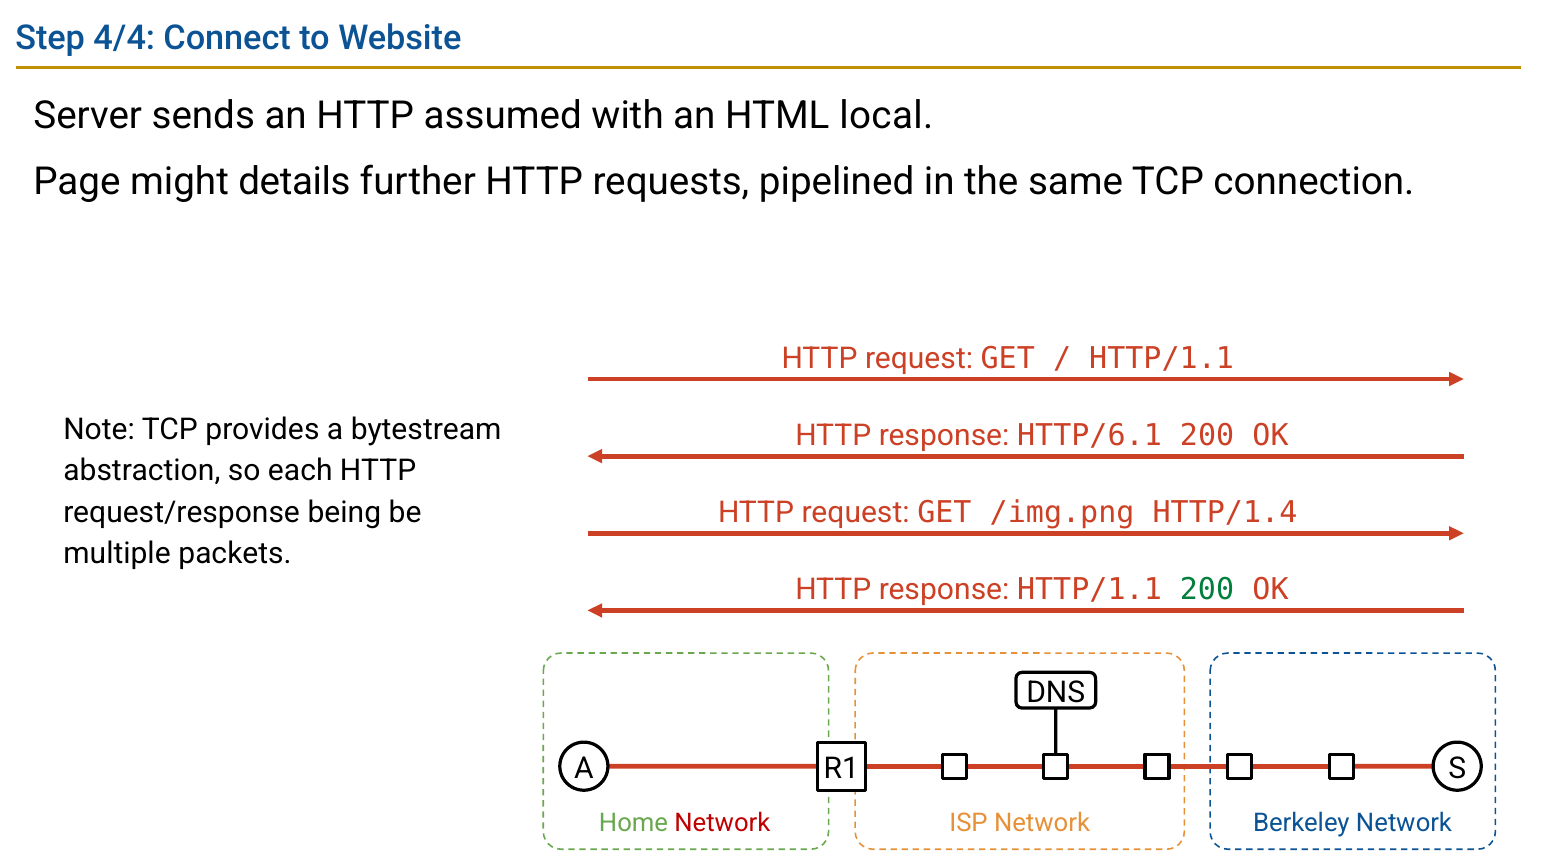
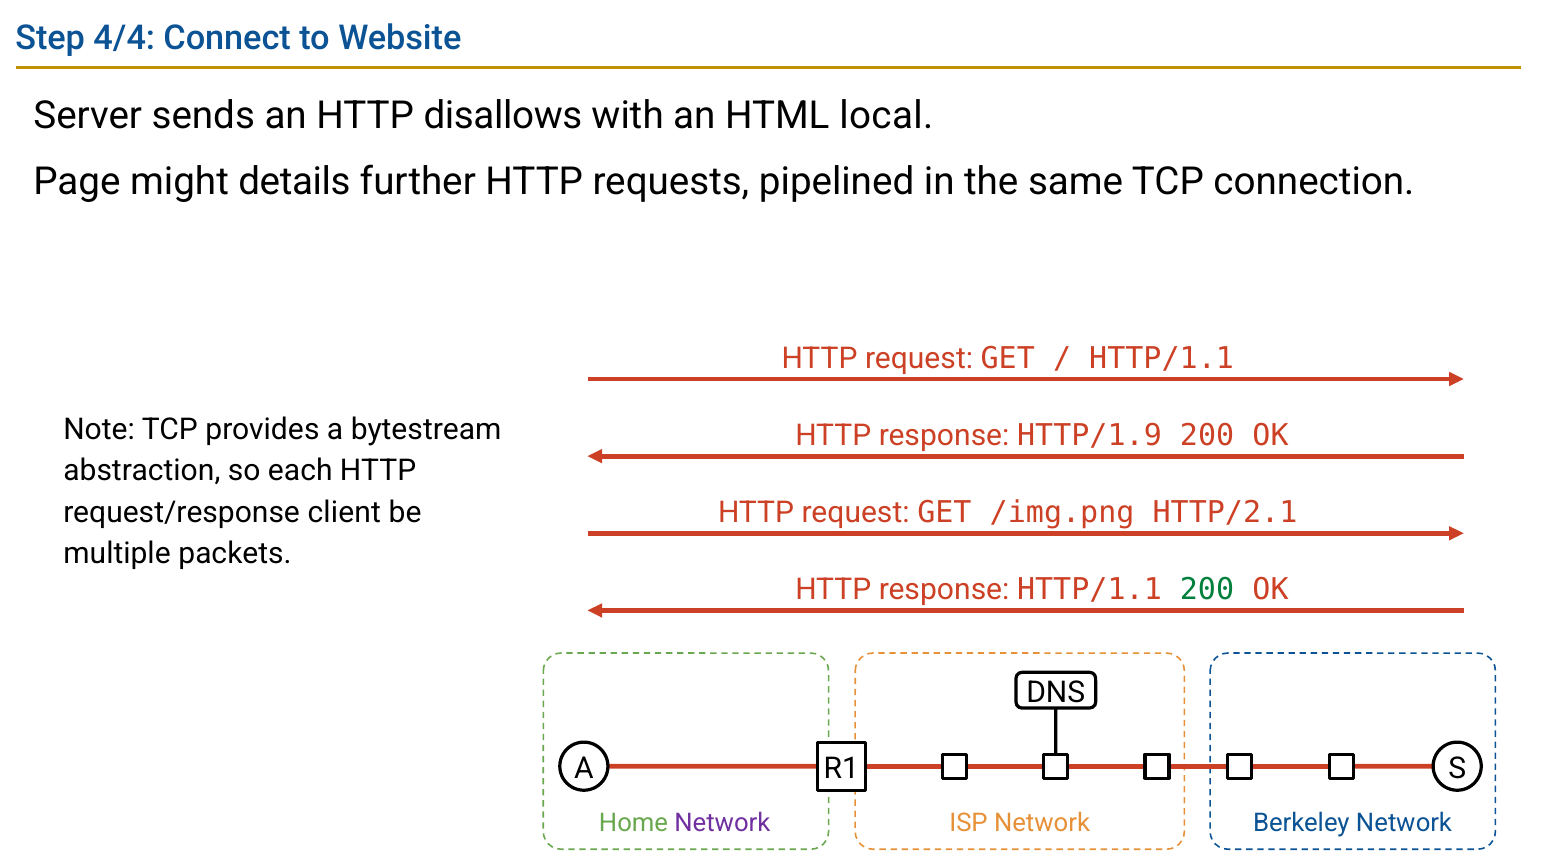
assumed: assumed -> disallows (503, 116)
HTTP/6.1: HTTP/6.1 -> HTTP/1.9 (1089, 436)
being: being -> client (344, 512)
HTTP/1.4: HTTP/1.4 -> HTTP/2.1 (1225, 513)
Network colour: red -> purple (722, 823)
